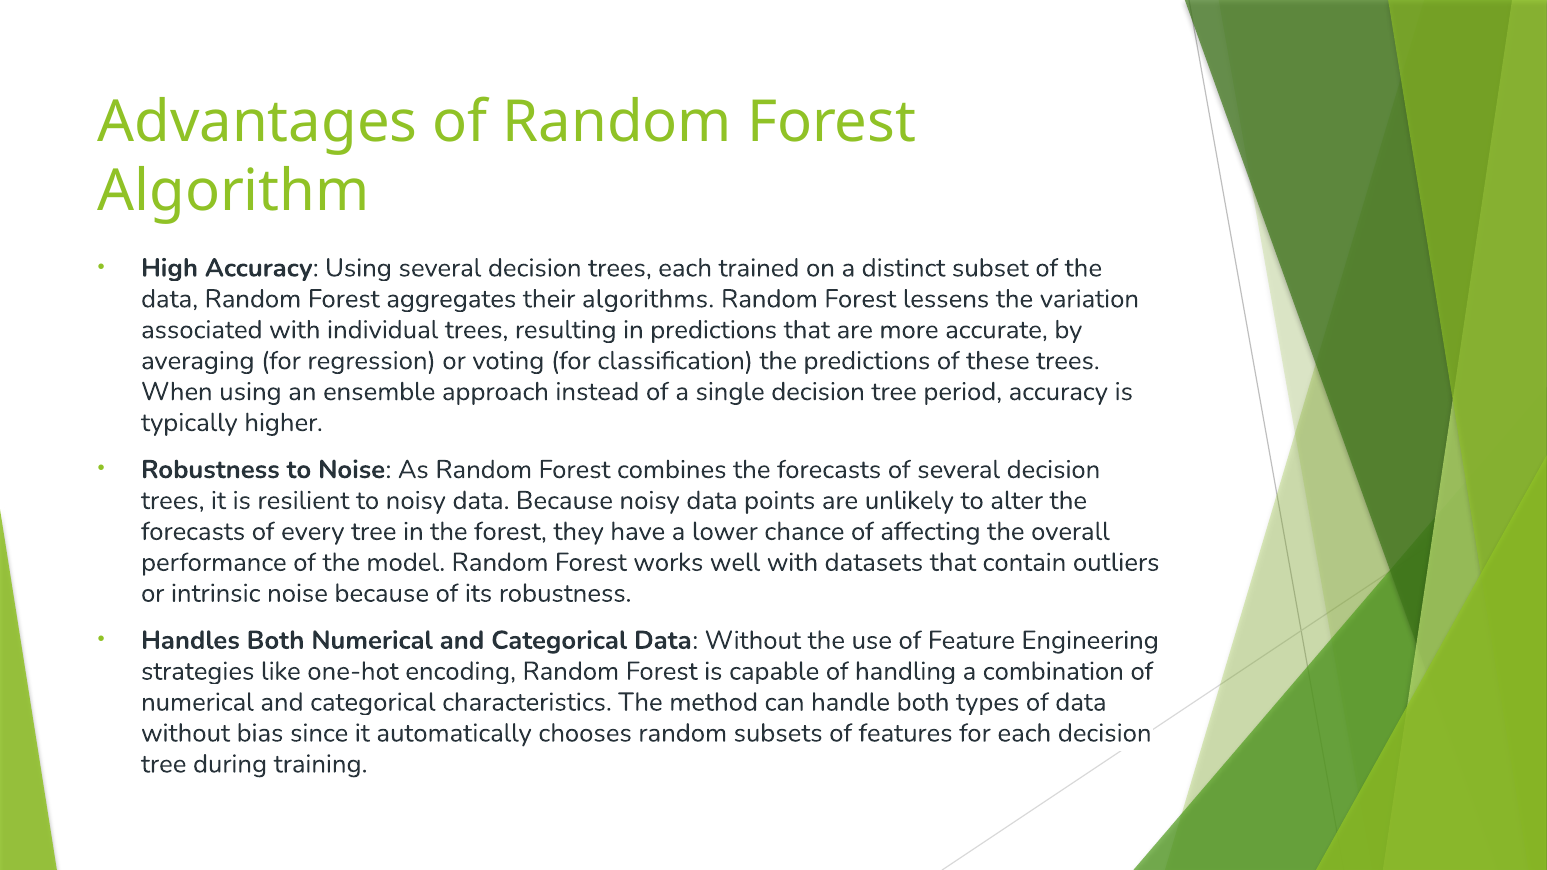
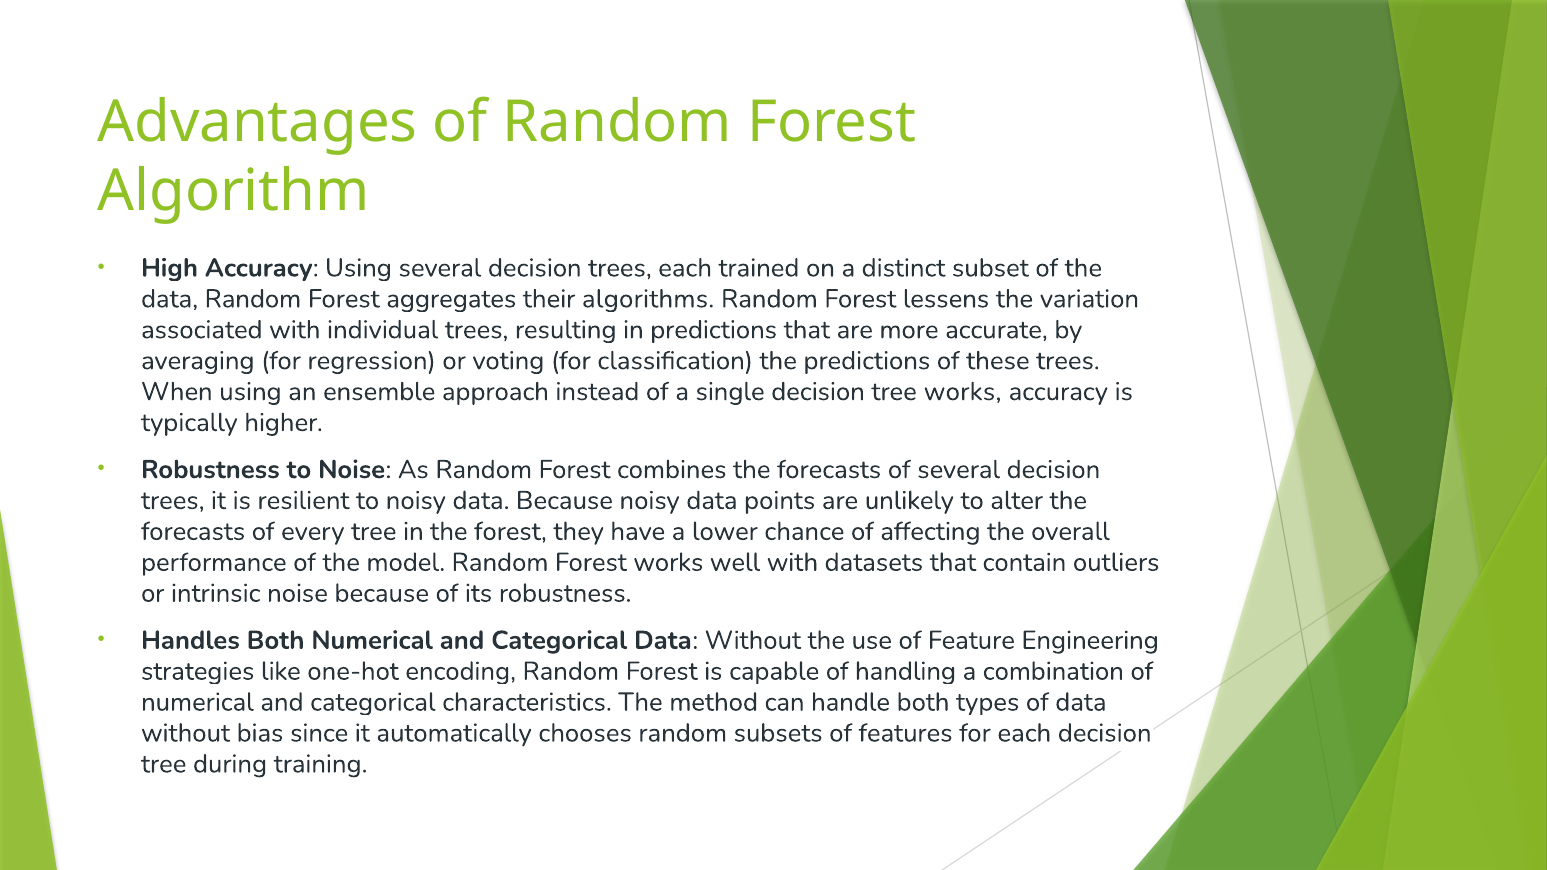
tree period: period -> works (963, 392)
